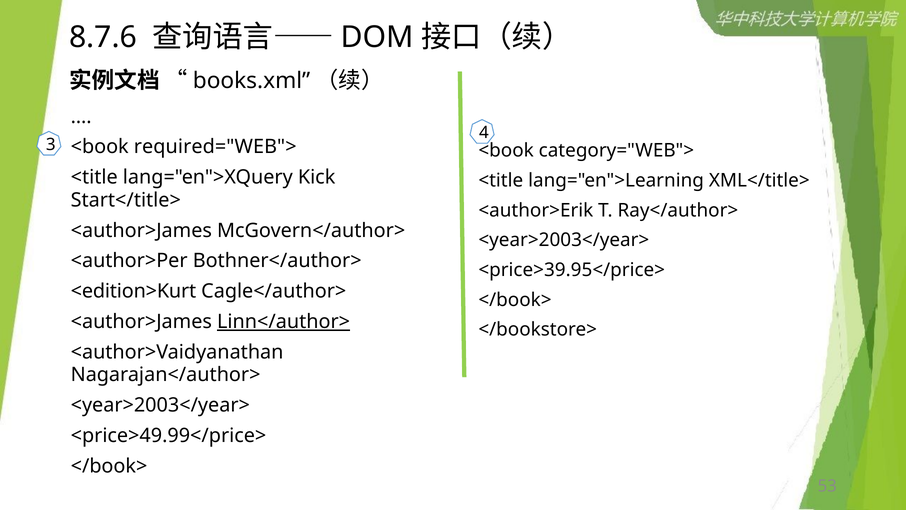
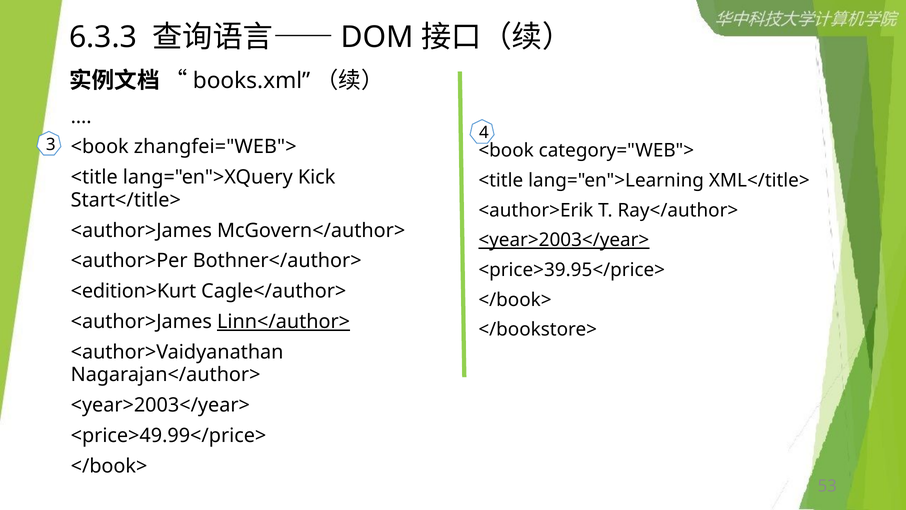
8.7.6: 8.7.6 -> 6.3.3 (103, 37)
required="WEB">: required="WEB"> -> zhangfei="WEB"> (215, 147)
<year>2003</year> underline: none -> present (564, 240)
